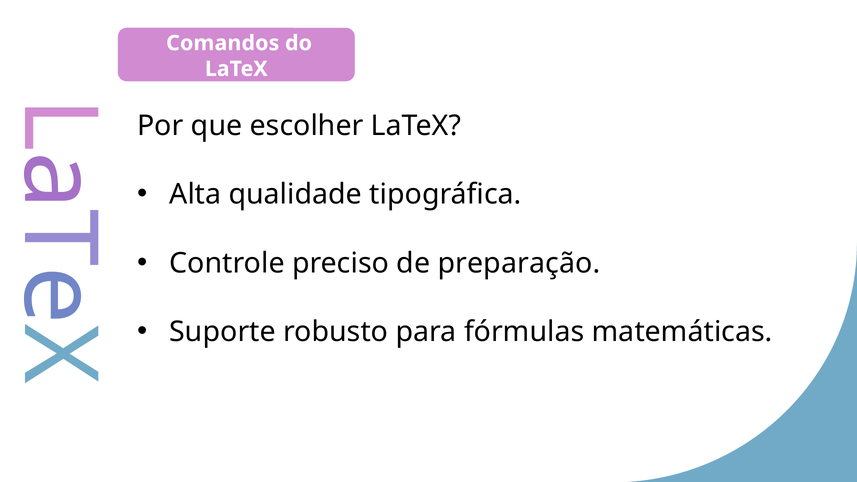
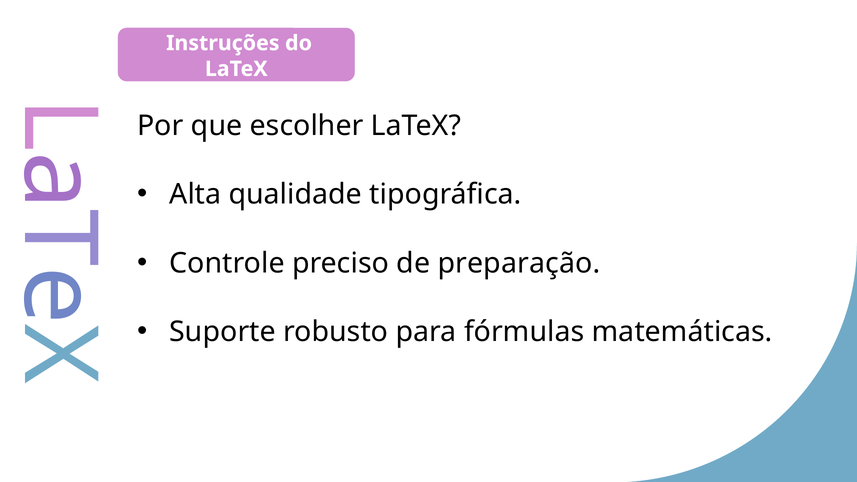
Comandos: Comandos -> Instruções (223, 43)
